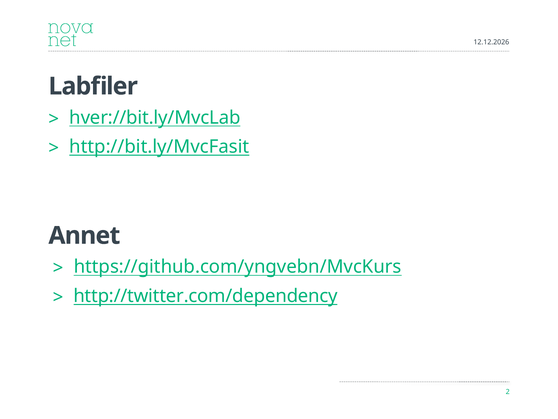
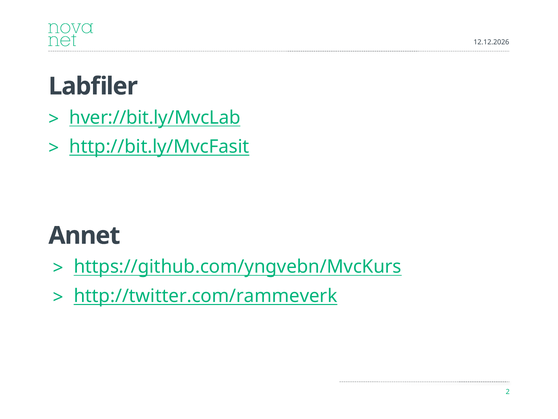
http://twitter.com/dependency: http://twitter.com/dependency -> http://twitter.com/rammeverk (205, 296)
